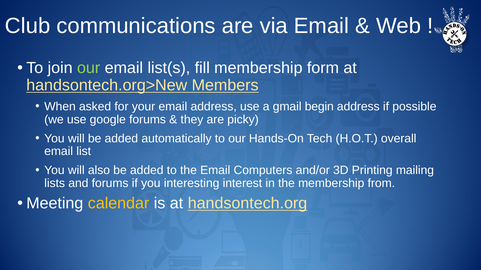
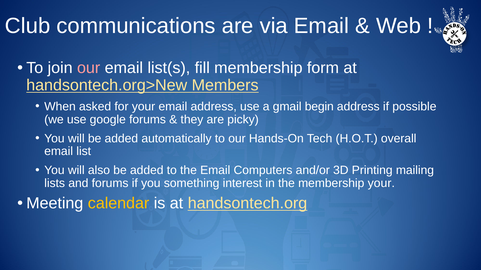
our colour: light green -> pink (89, 68)
interesting: interesting -> something (192, 184)
membership from: from -> your (381, 184)
